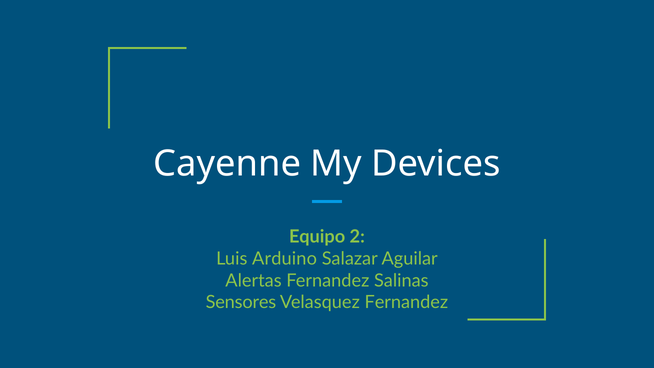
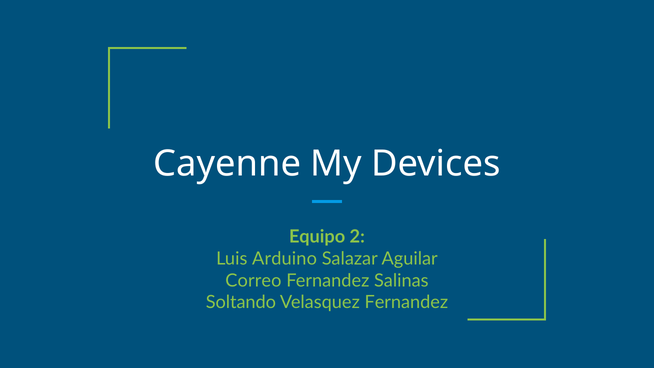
Alertas: Alertas -> Correo (253, 280)
Sensores: Sensores -> Soltando (241, 302)
